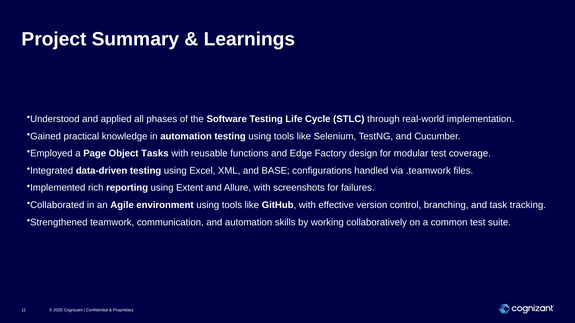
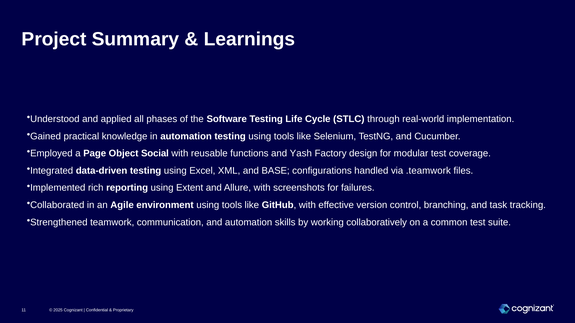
Tasks: Tasks -> Social (155, 154)
Edge: Edge -> Yash (301, 154)
